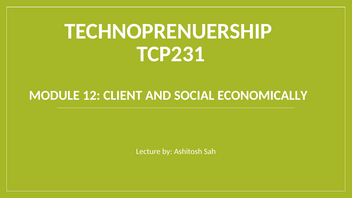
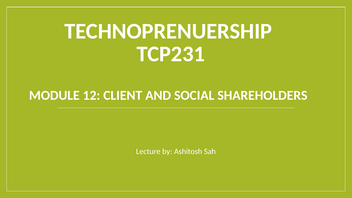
ECONOMICALLY: ECONOMICALLY -> SHAREHOLDERS (262, 95)
